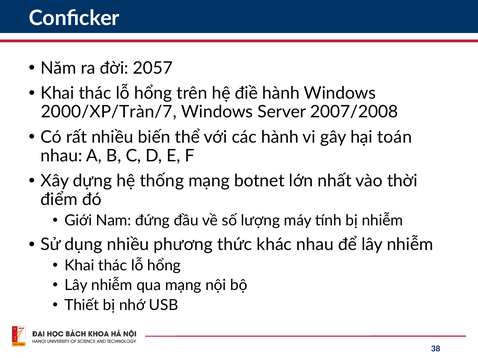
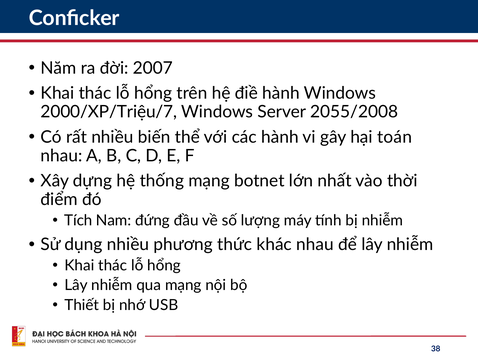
2057: 2057 -> 2007 (153, 68)
2000/XP/Tràn/7: 2000/XP/Tràn/7 -> 2000/XP/Triệu/7 (109, 112)
2007/2008: 2007/2008 -> 2055/2008 (354, 112)
Giới: Giới -> Tích (78, 221)
